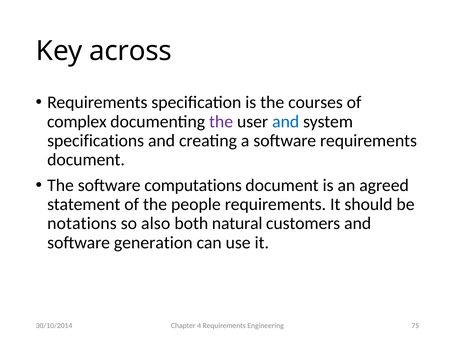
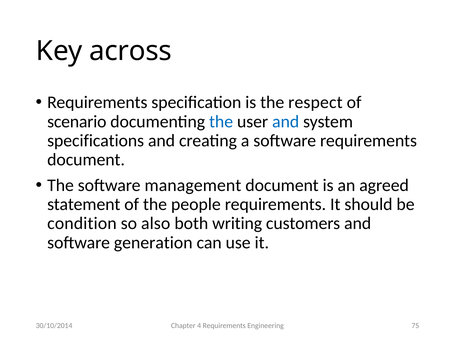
courses: courses -> respect (315, 103)
complex: complex -> scenario (77, 122)
the colour: purple -> blue (221, 122)
computations: computations -> management (193, 185)
notations: notations -> condition (82, 224)
natural: natural -> writing (237, 224)
